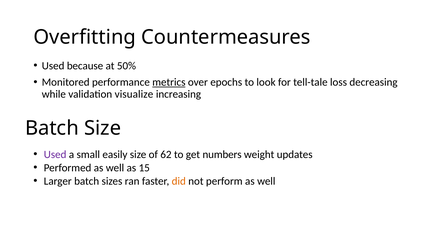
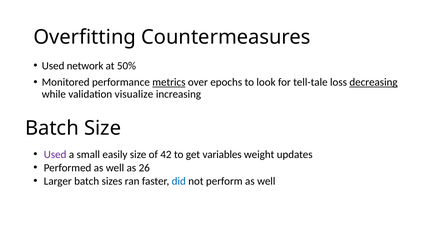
because: because -> network (85, 66)
decreasing underline: none -> present (374, 82)
62: 62 -> 42 (166, 154)
numbers: numbers -> variables (222, 154)
15: 15 -> 26 (144, 168)
did colour: orange -> blue (179, 181)
